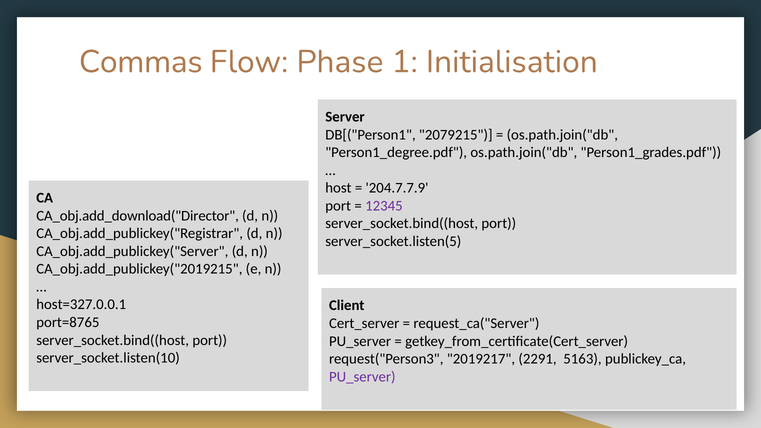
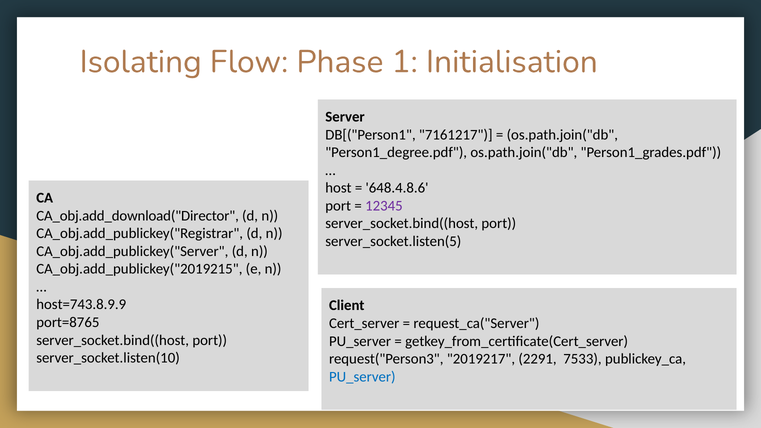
Commas: Commas -> Isolating (141, 62)
2079215: 2079215 -> 7161217 (456, 135)
204.7.7.9: 204.7.7.9 -> 648.4.8.6 (397, 188)
host=327.0.0.1: host=327.0.0.1 -> host=743.8.9.9 (81, 305)
5163: 5163 -> 7533 (582, 359)
PU_server colour: purple -> blue (362, 377)
